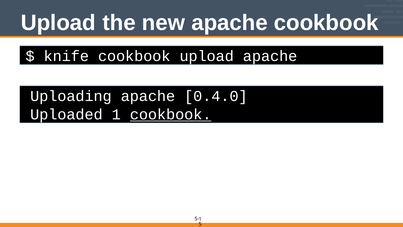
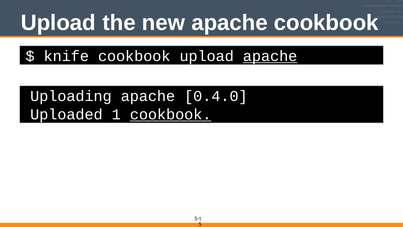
apache underline: none -> present (270, 56)
